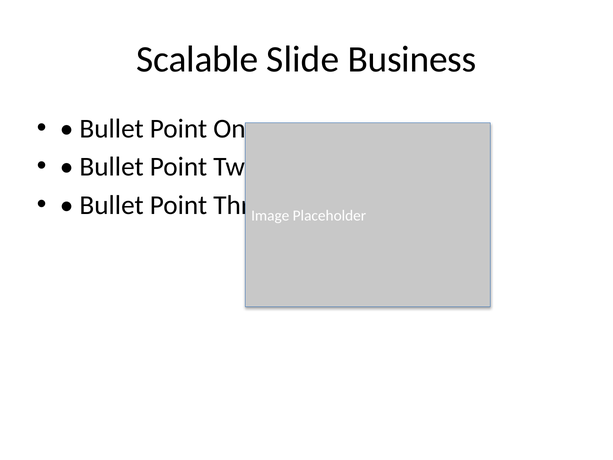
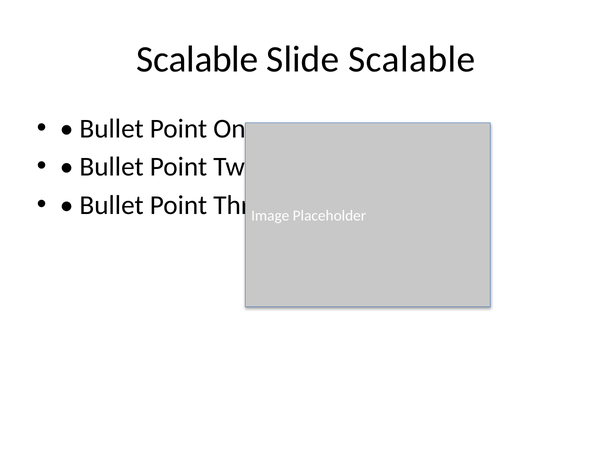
Slide Business: Business -> Scalable (412, 59)
